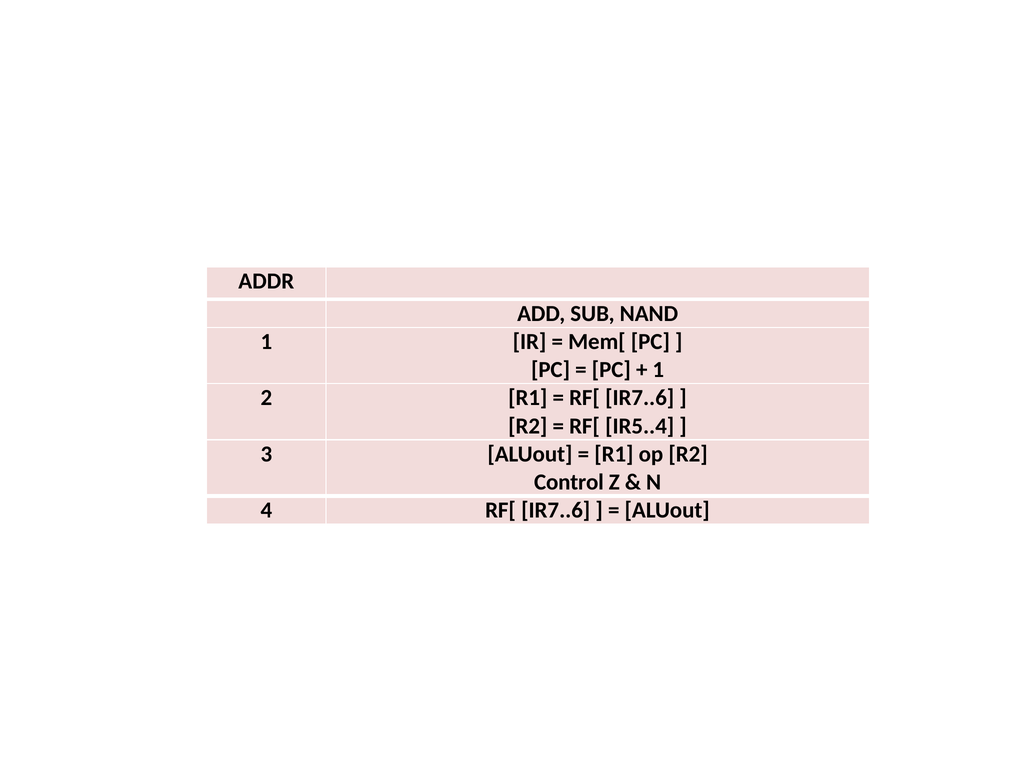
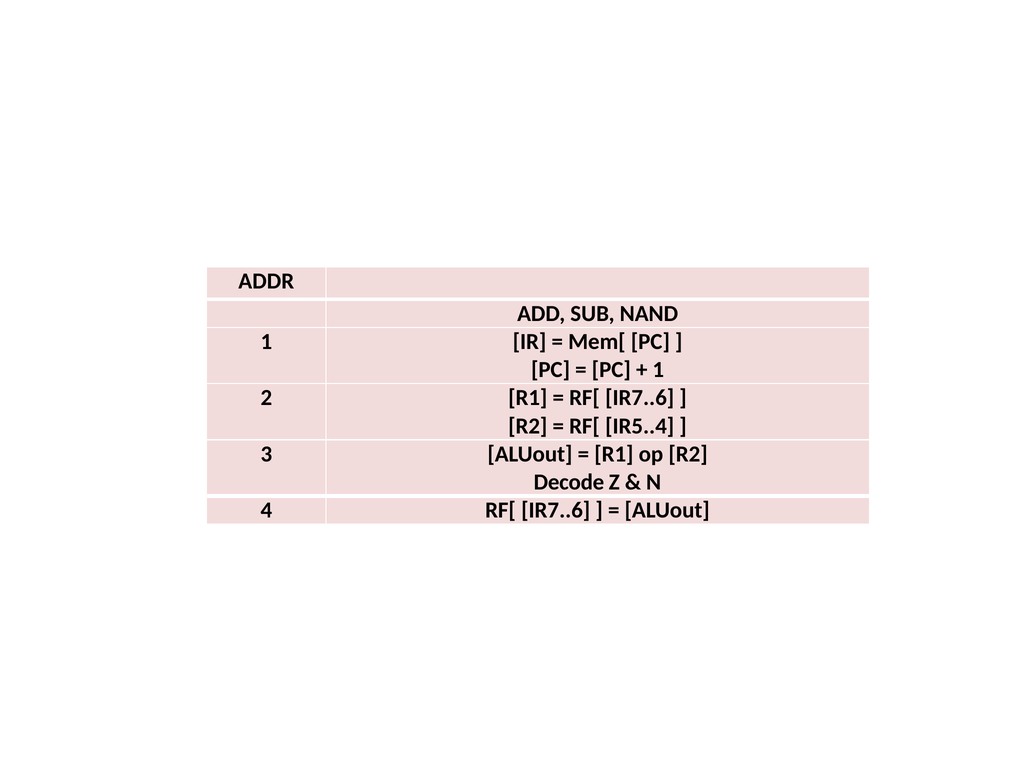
Control: Control -> Decode (569, 482)
